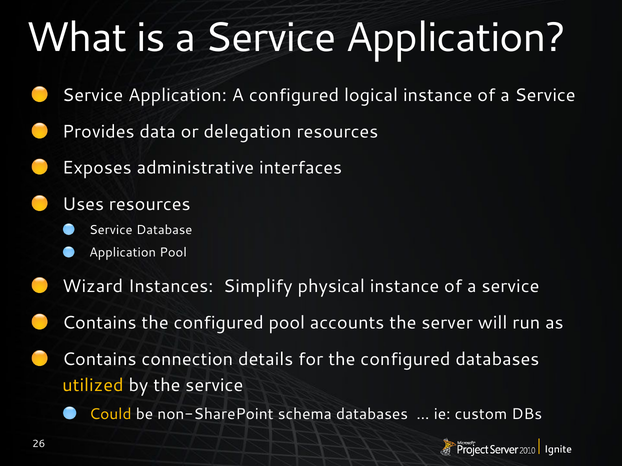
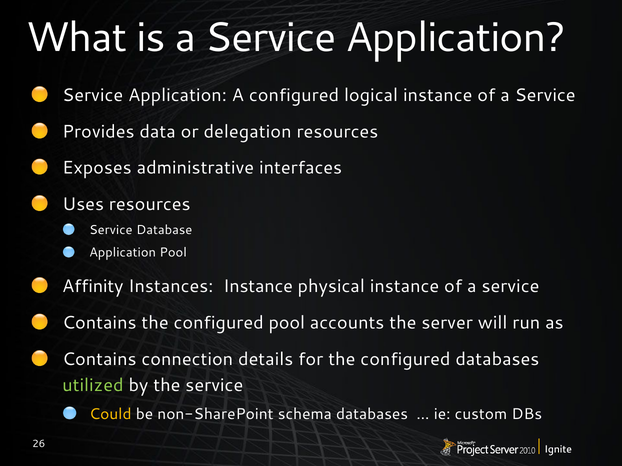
Wizard: Wizard -> Affinity (93, 287)
Instances Simplify: Simplify -> Instance (258, 287)
utilized colour: yellow -> light green (93, 386)
